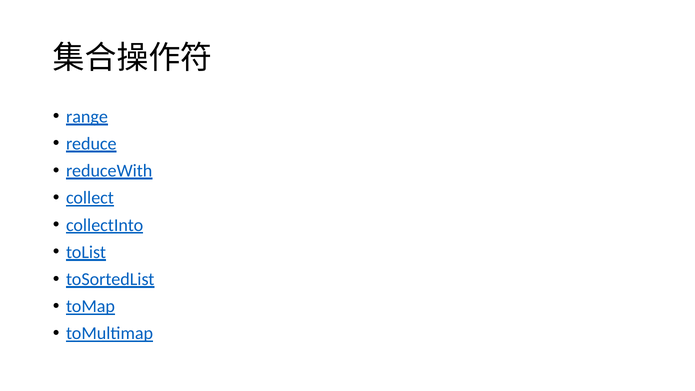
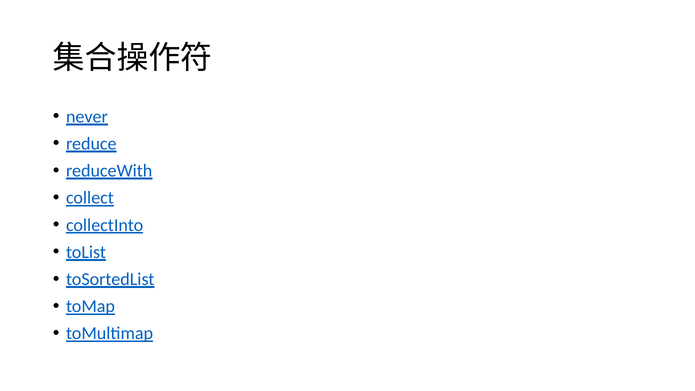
range: range -> never (87, 117)
